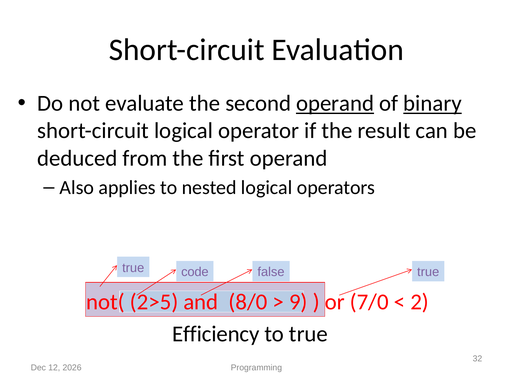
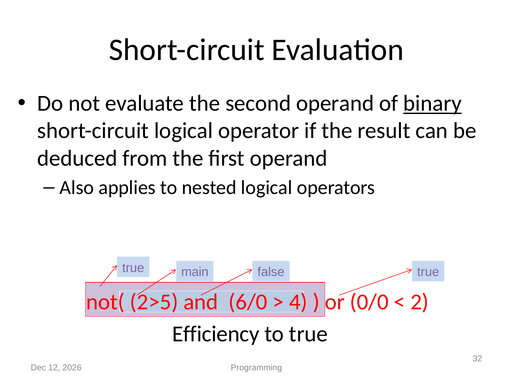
operand underline: present -> none (335, 103)
code: code -> main (195, 272)
8/0: 8/0 -> 6/0 (248, 302)
9: 9 -> 4 (298, 302)
7/0: 7/0 -> 0/0 (369, 302)
